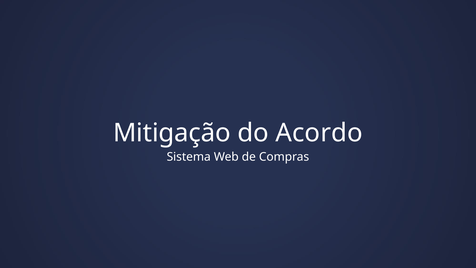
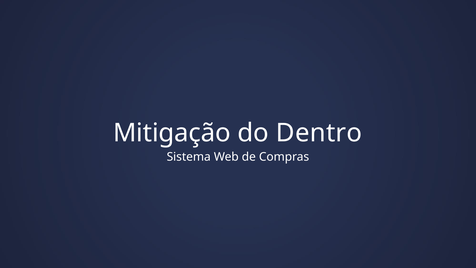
Acordo: Acordo -> Dentro (319, 133)
